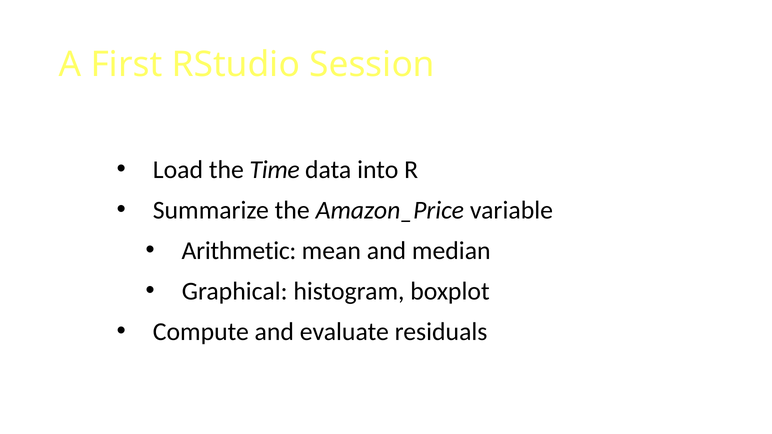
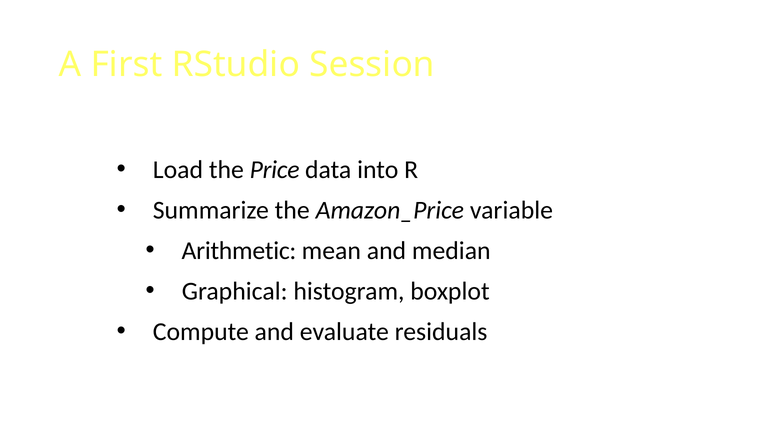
Time: Time -> Price (275, 170)
